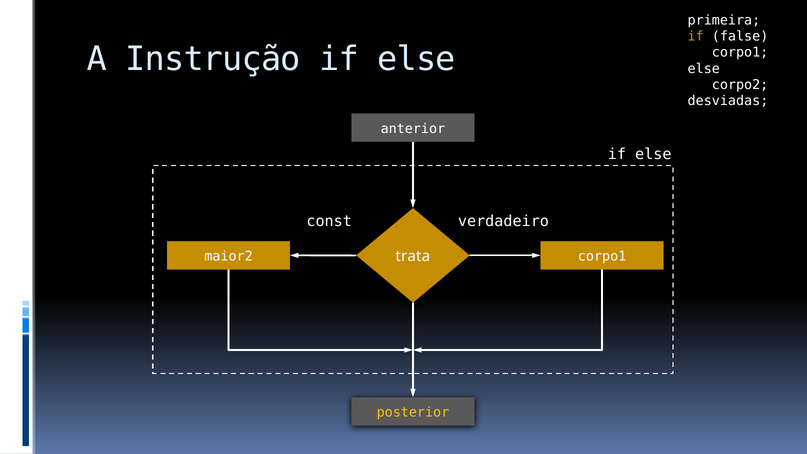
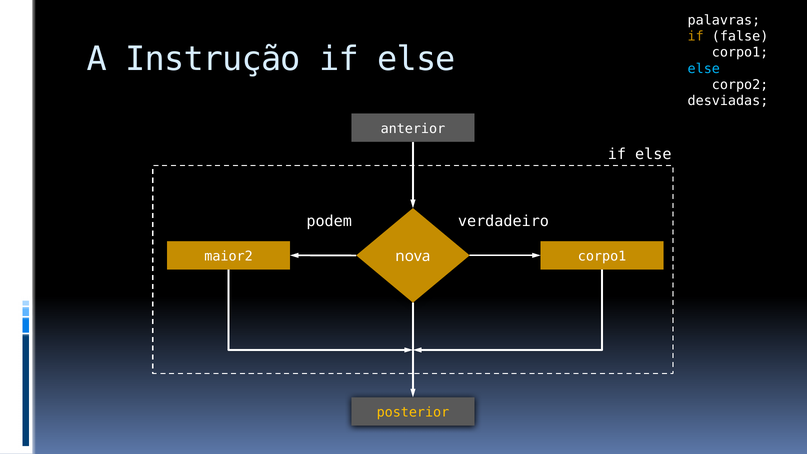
primeira: primeira -> palavras (724, 20)
else colour: white -> light blue (704, 69)
const: const -> podem (329, 221)
trata: trata -> nova (413, 256)
